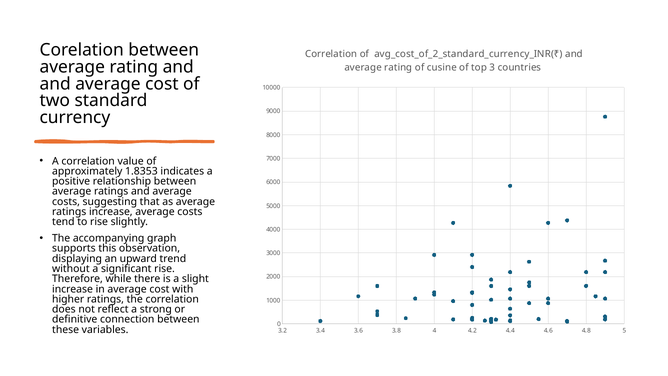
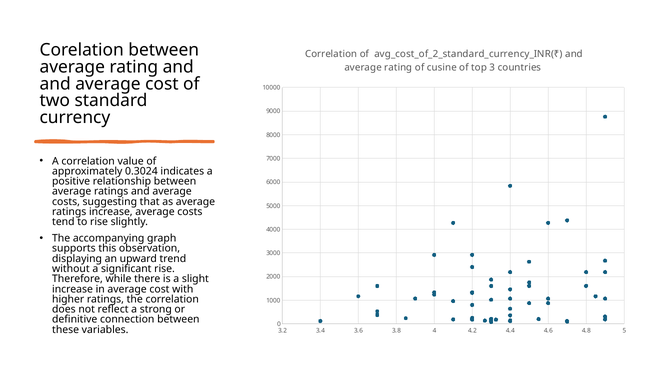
1.8353: 1.8353 -> 0.3024 (141, 171)
